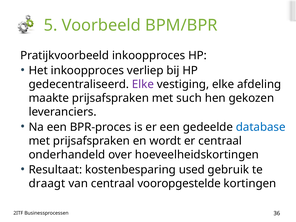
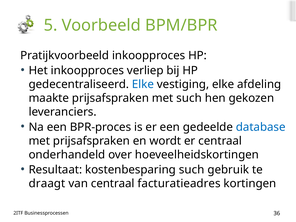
Elke colour: purple -> blue (143, 84)
kostenbesparing used: used -> such (192, 170)
vooropgestelde: vooropgestelde -> facturatieadres (179, 184)
